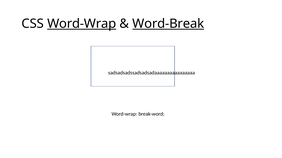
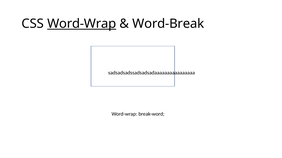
Word-Break underline: present -> none (168, 24)
